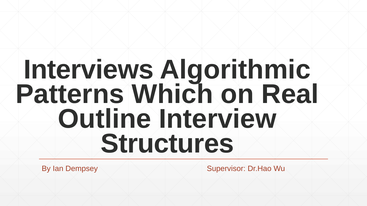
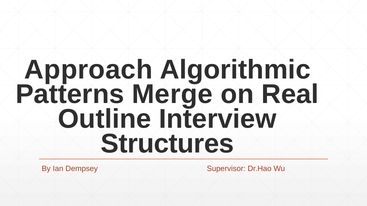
Interviews: Interviews -> Approach (88, 70)
Which: Which -> Merge (172, 94)
